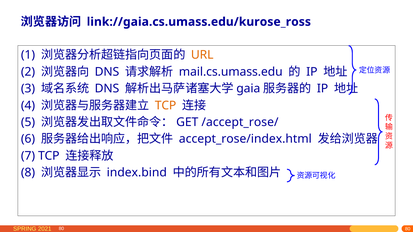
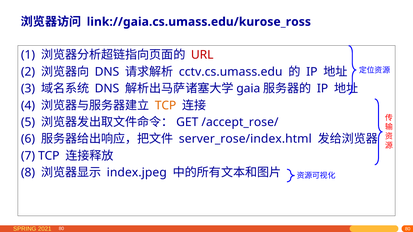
URL colour: orange -> red (202, 55)
mail.cs.umass.edu: mail.cs.umass.edu -> cctv.cs.umass.edu (231, 72)
accept_rose/index.html: accept_rose/index.html -> server_rose/index.html (245, 139)
index.bind: index.bind -> index.jpeg (137, 173)
